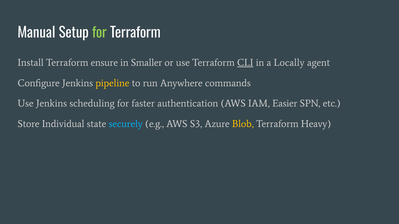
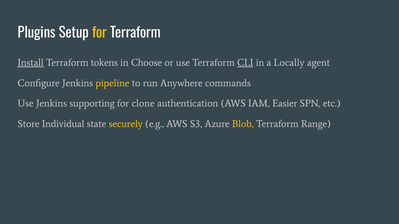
Manual: Manual -> Plugins (37, 33)
for colour: light green -> yellow (100, 33)
Install underline: none -> present (31, 63)
ensure: ensure -> tokens (104, 63)
Smaller: Smaller -> Choose (147, 63)
scheduling: scheduling -> supporting (92, 104)
faster: faster -> clone (143, 104)
securely colour: light blue -> yellow (126, 124)
Heavy: Heavy -> Range (316, 124)
